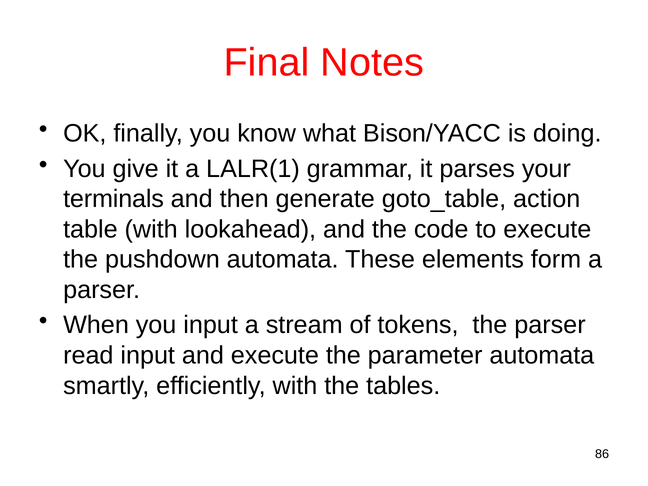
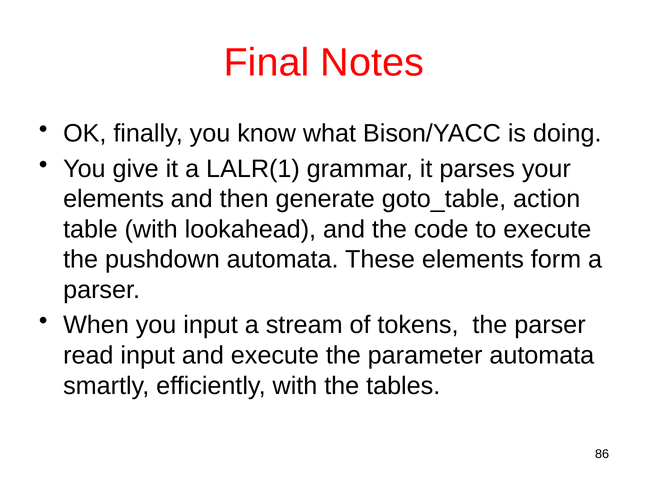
terminals: terminals -> elements (114, 199)
